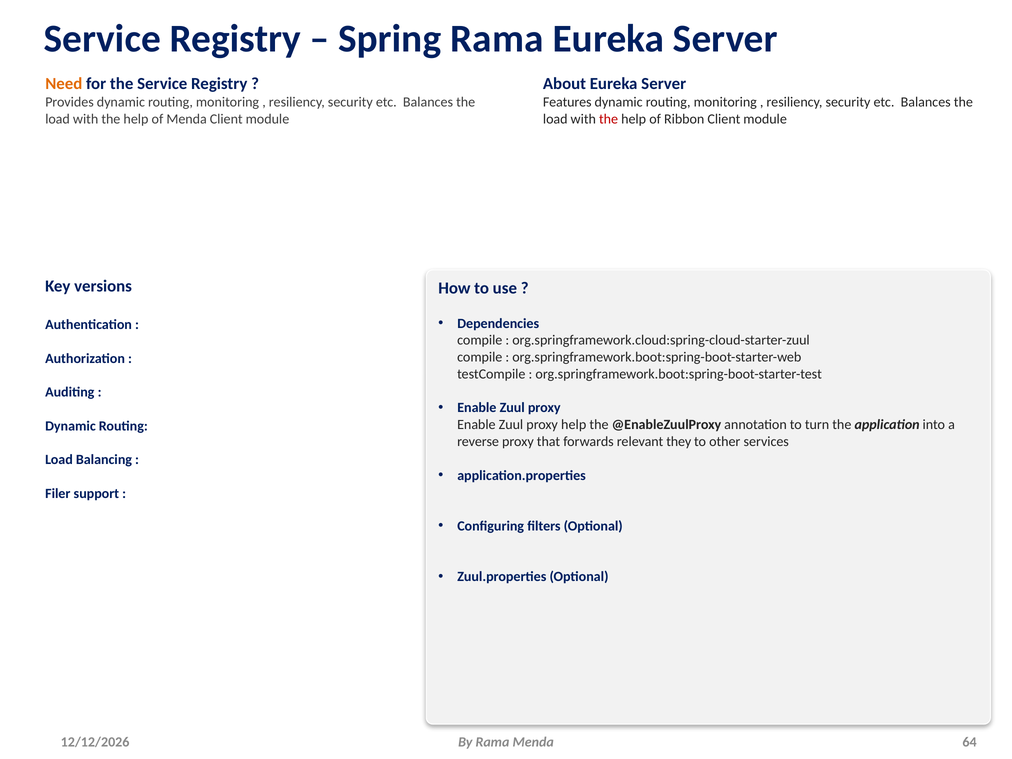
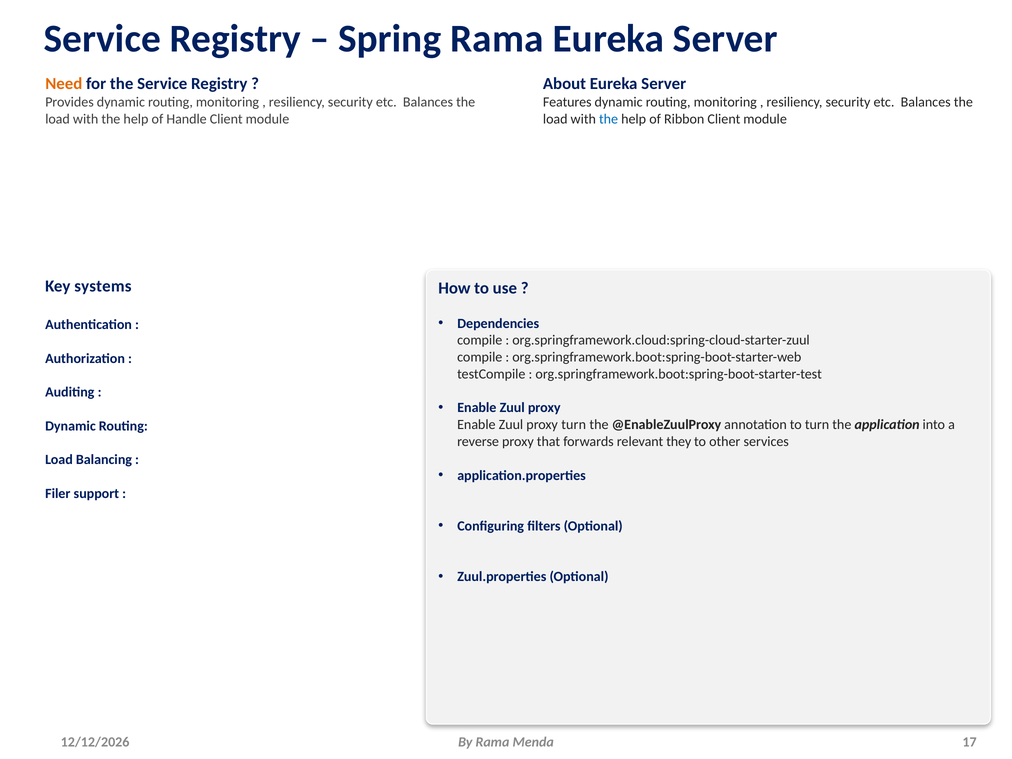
of Menda: Menda -> Handle (187, 119)
the colour: red -> blue (609, 119)
versions: versions -> systems (103, 286)
proxy help: help -> turn (574, 425)
64: 64 -> 17 (970, 742)
